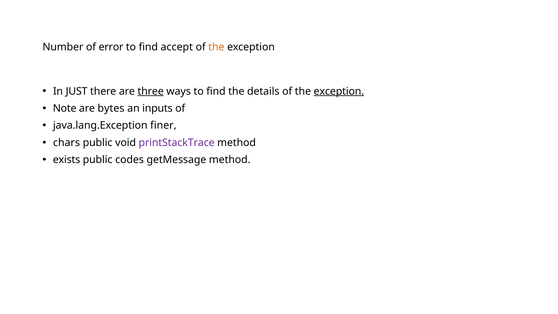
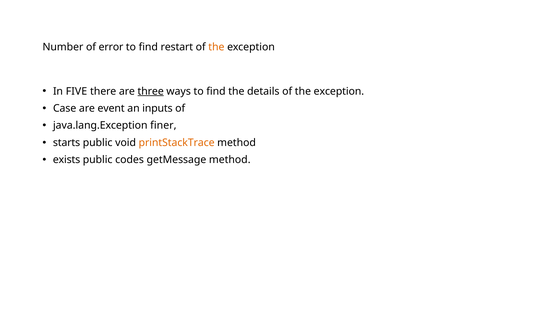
accept: accept -> restart (177, 47)
JUST: JUST -> FIVE (76, 91)
exception underline: present -> none (339, 91)
Note: Note -> Case (65, 108)
bytes: bytes -> event (111, 108)
chars: chars -> starts (67, 143)
printStackTrace colour: purple -> orange (177, 143)
